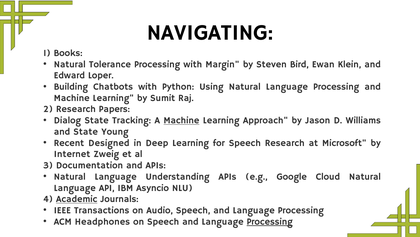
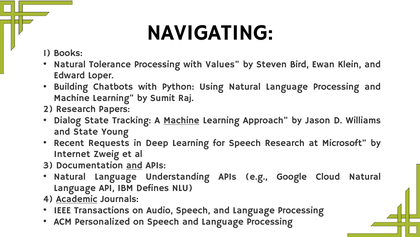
Margin: Margin -> Values (222, 64)
Designed: Designed -> Requests (109, 143)
and underline: none -> present (134, 165)
Asyncio: Asyncio -> Defines (153, 187)
Headphones: Headphones -> Personalized (102, 221)
Processing underline: present -> none (270, 221)
